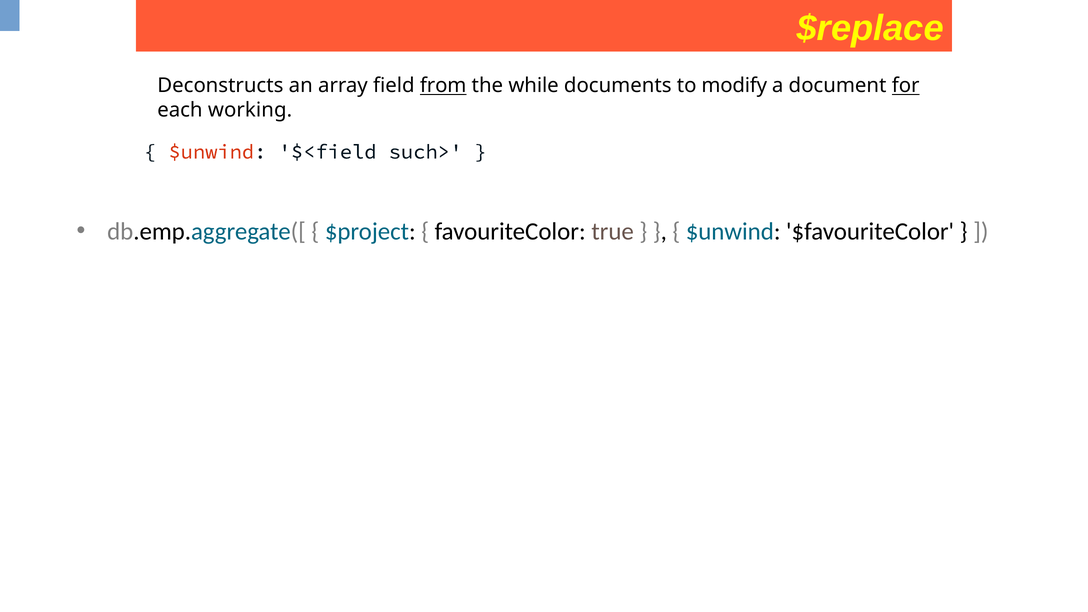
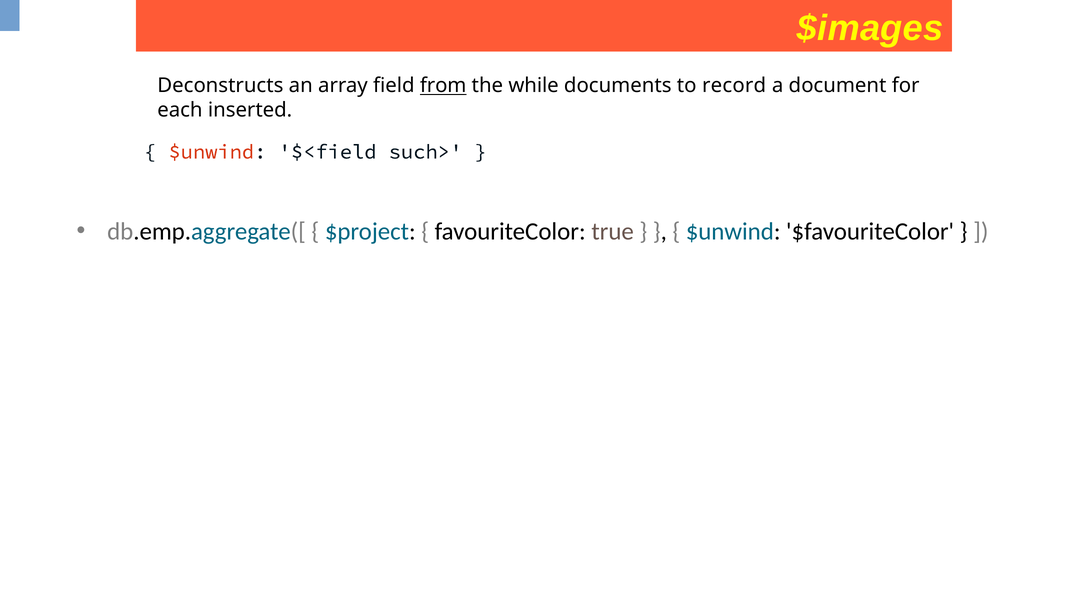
$replace: $replace -> $images (870, 28)
modify: modify -> record (734, 86)
for underline: present -> none (906, 86)
working: working -> inserted (250, 110)
